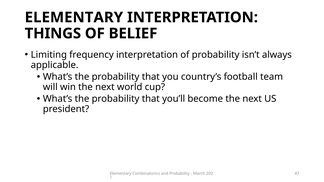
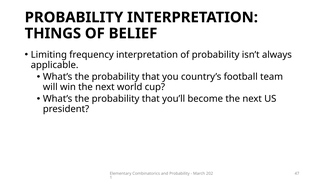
ELEMENTARY: ELEMENTARY -> PROBABILITY (74, 17)
